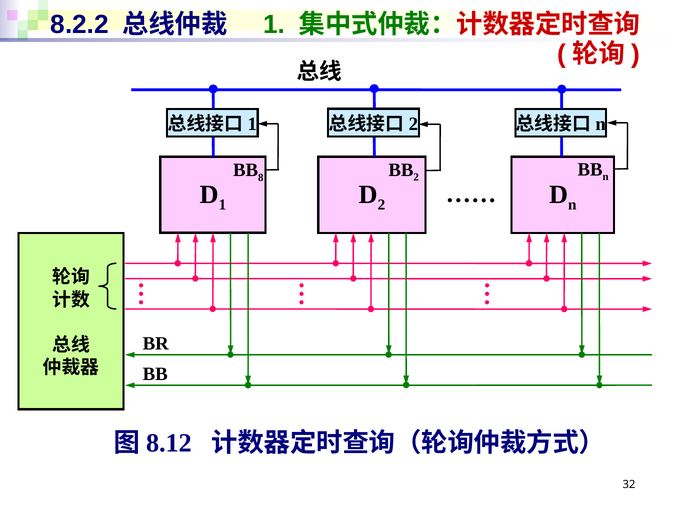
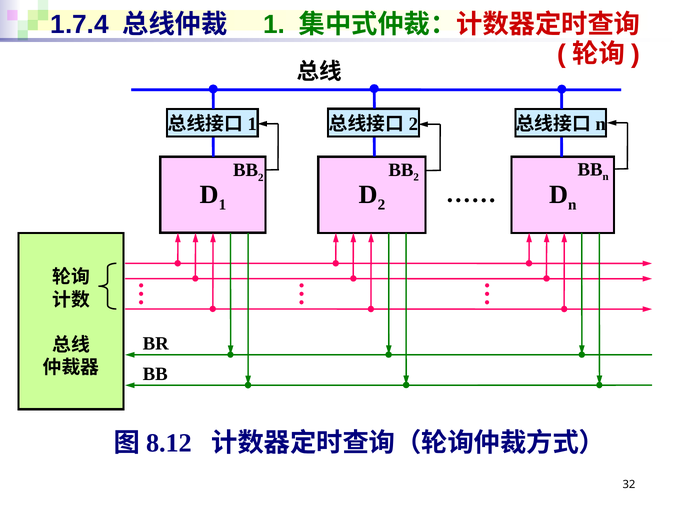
8.2.2: 8.2.2 -> 1.7.4 (80, 24)
8: 8 -> 2 (261, 178)
